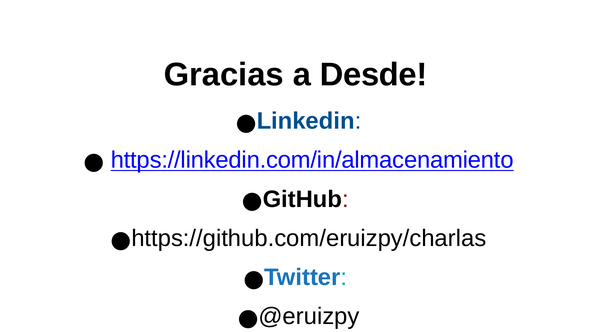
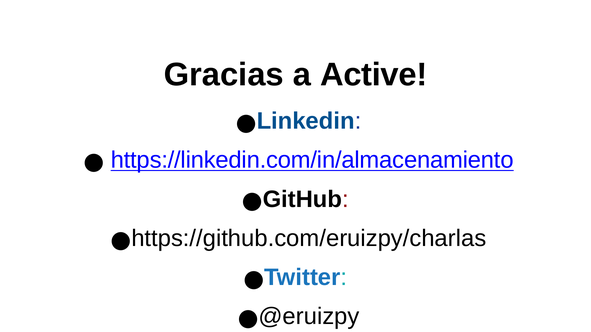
Desde: Desde -> Active (374, 75)
